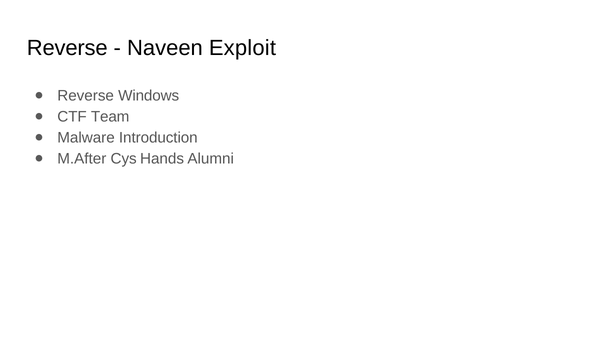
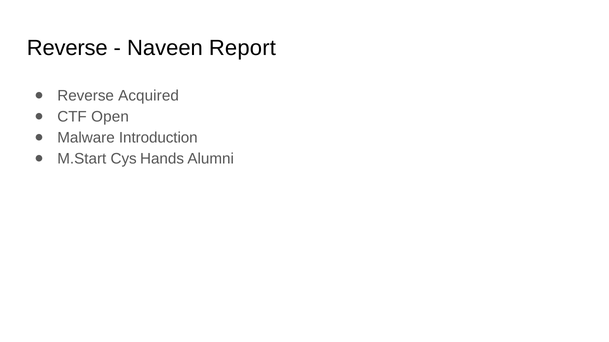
Exploit: Exploit -> Report (242, 48)
Windows: Windows -> Acquired (149, 96)
Team: Team -> Open (110, 117)
M.After: M.After -> M.Start (82, 159)
